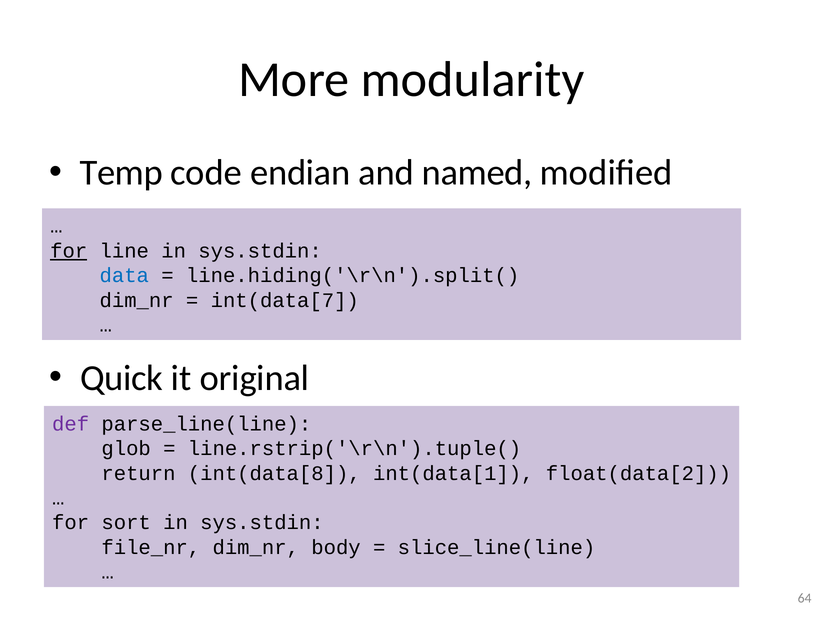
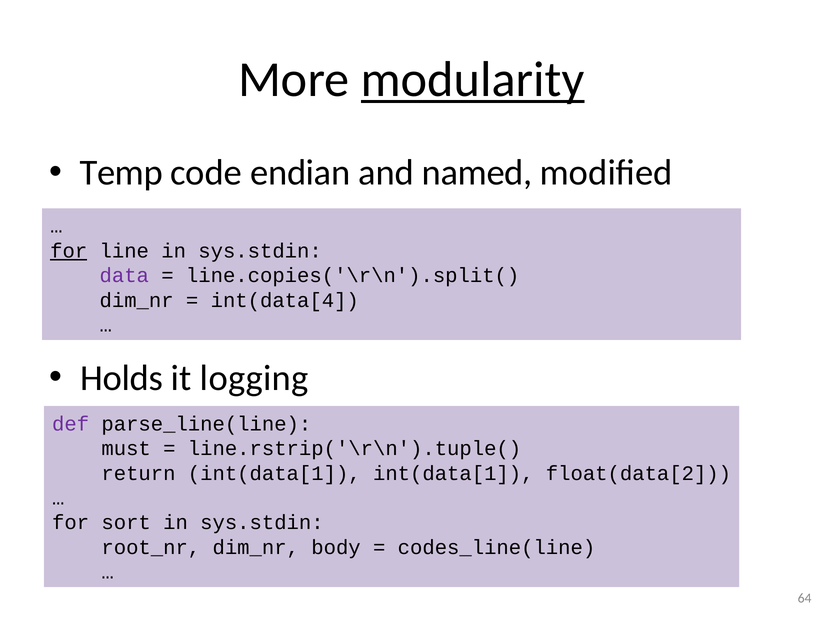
modularity underline: none -> present (473, 80)
data colour: blue -> purple (124, 275)
line.hiding('\r\n').split(: line.hiding('\r\n').split( -> line.copies('\r\n').split( (353, 275)
int(data[7: int(data[7 -> int(data[4 (285, 300)
Quick: Quick -> Holds (122, 378)
original: original -> logging (254, 378)
glob: glob -> must (126, 448)
return int(data[8: int(data[8 -> int(data[1 (274, 473)
file_nr: file_nr -> root_nr (151, 547)
slice_line(line: slice_line(line -> codes_line(line (496, 547)
